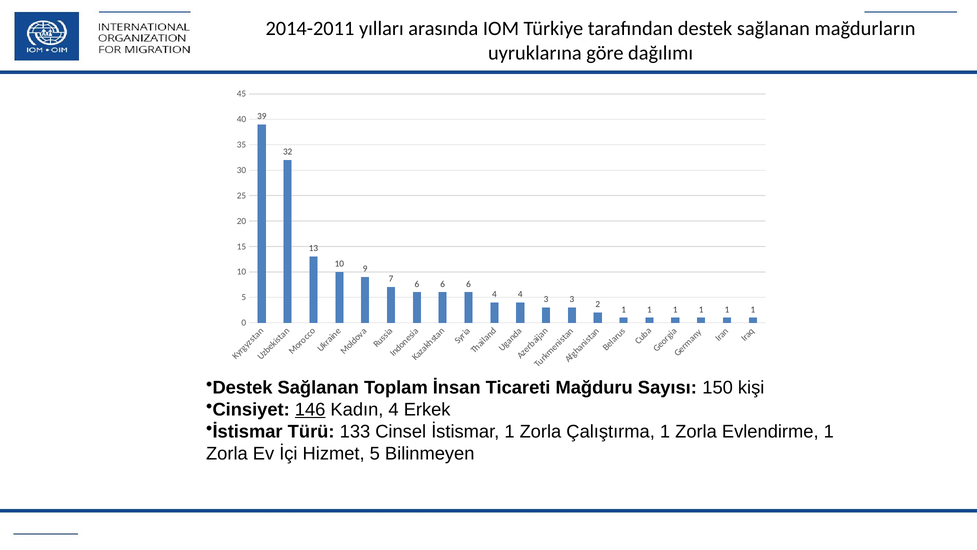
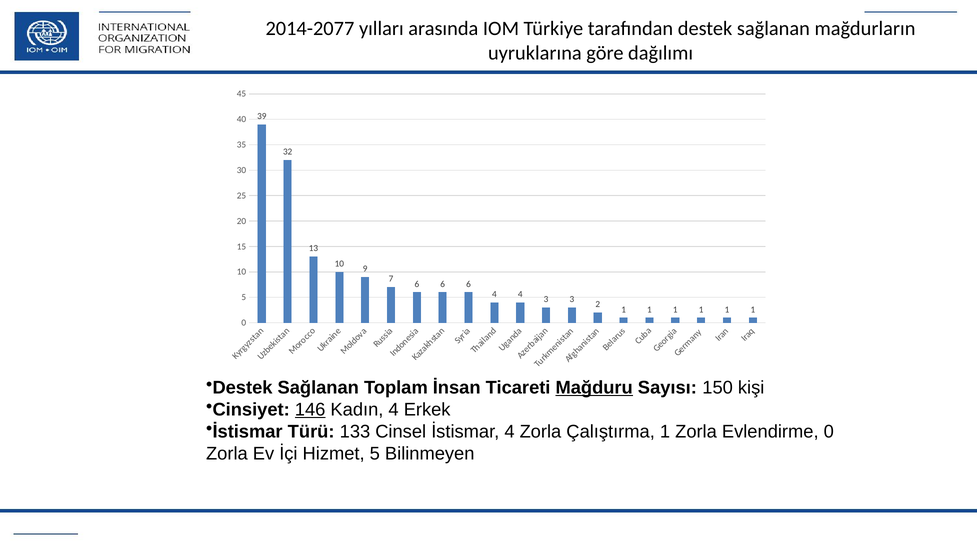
2014-2011: 2014-2011 -> 2014-2077 (310, 29)
Mağduru underline: none -> present (594, 387)
İstismar 1: 1 -> 4 (509, 431)
Evlendirme 1: 1 -> 0 (829, 431)
